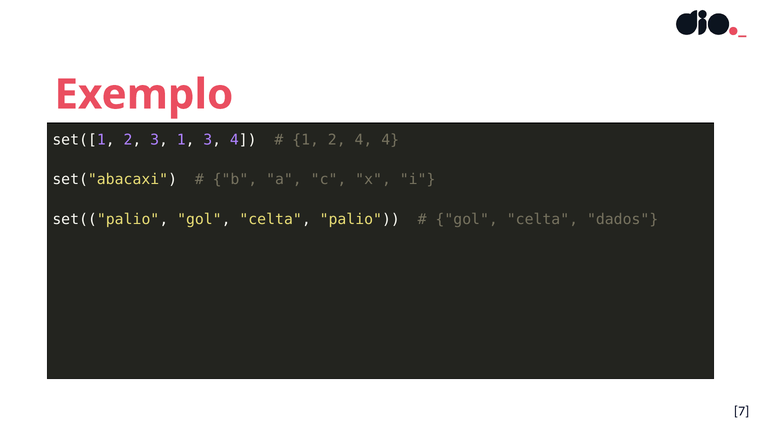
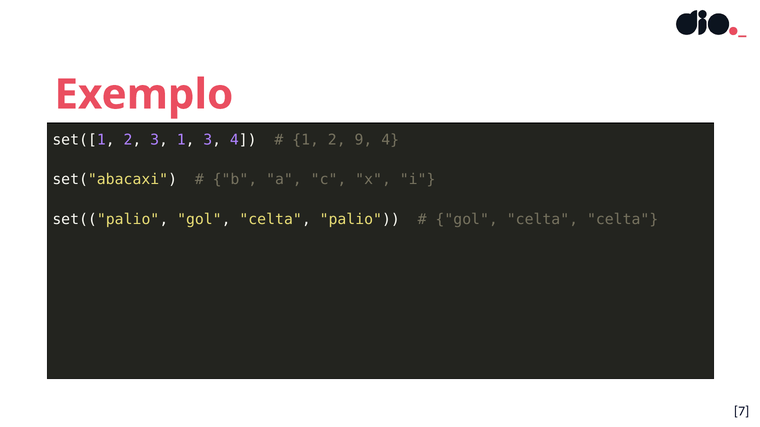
2 4: 4 -> 9 (363, 140)
celta dados: dados -> celta (623, 220)
